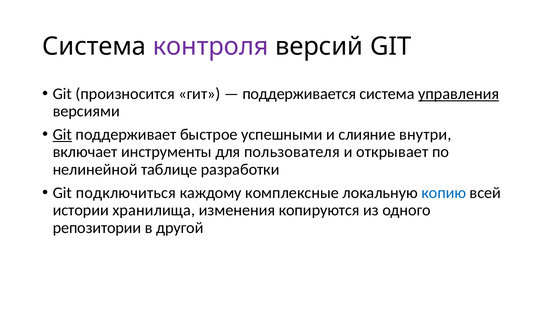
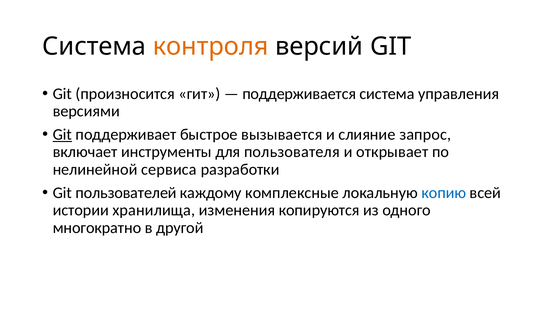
контроля colour: purple -> orange (211, 47)
управления underline: present -> none (459, 94)
успешными: успешными -> вызывается (282, 135)
внутри: внутри -> запрос (425, 135)
таблице: таблице -> сервиса (169, 170)
подключиться: подключиться -> пользователей (126, 193)
репозитории: репозитории -> многократно (97, 228)
